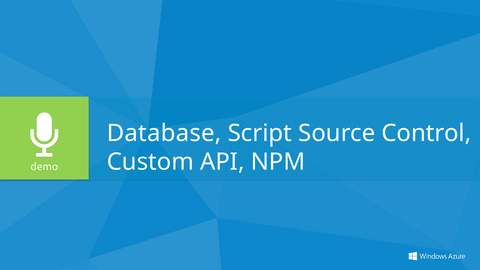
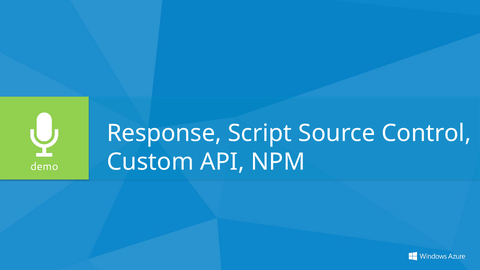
Database: Database -> Response (164, 133)
